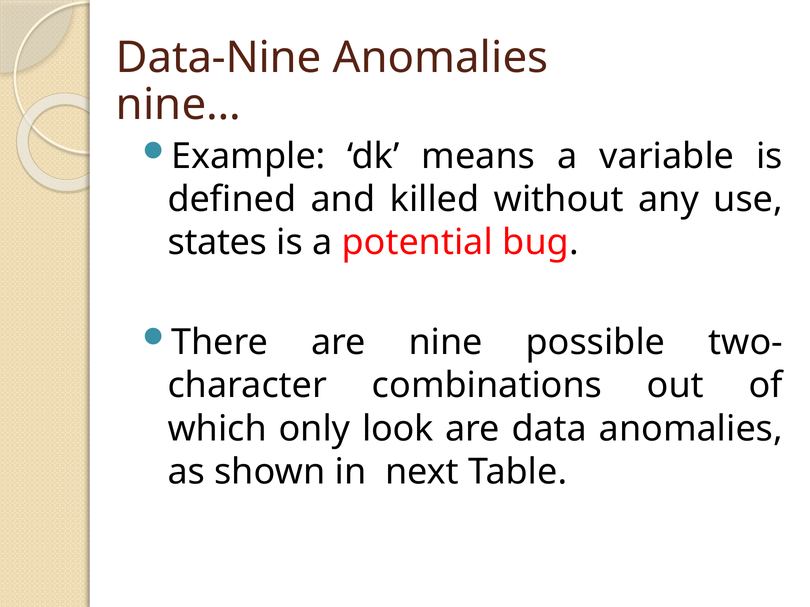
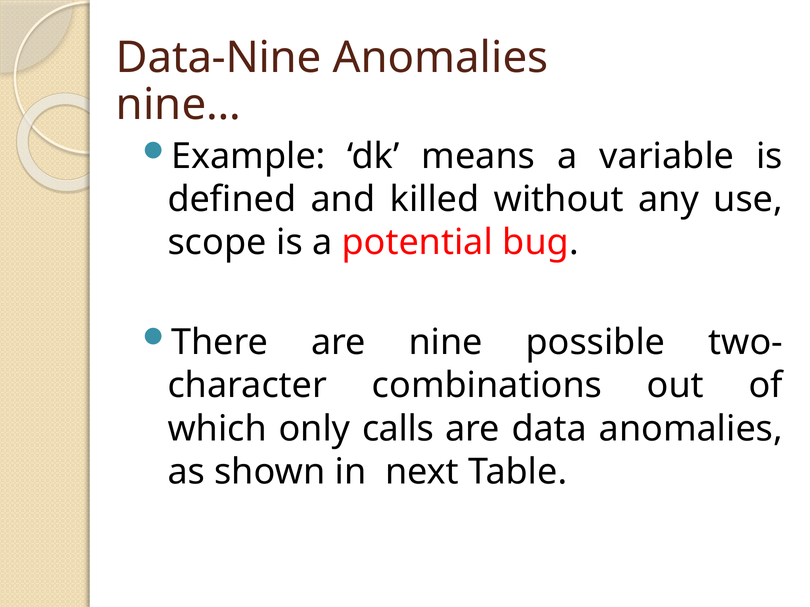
states: states -> scope (217, 243)
look: look -> calls (398, 429)
